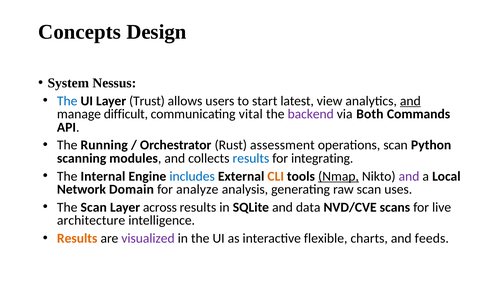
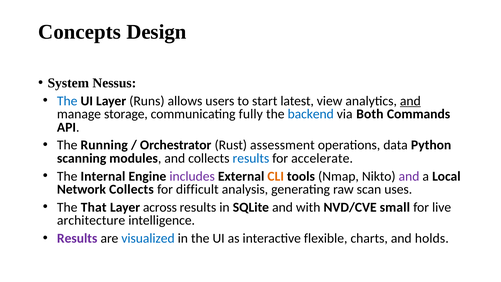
Trust: Trust -> Runs (147, 101)
difficult: difficult -> storage (126, 114)
vital: vital -> fully (251, 114)
backend colour: purple -> blue (311, 114)
operations scan: scan -> data (396, 145)
integrating: integrating -> accelerate (322, 158)
includes colour: blue -> purple (192, 176)
Nmap underline: present -> none (338, 176)
Network Domain: Domain -> Collects (131, 189)
analyze: analyze -> difficult (197, 189)
The Scan: Scan -> That (94, 207)
data: data -> with (308, 207)
scans: scans -> small (395, 207)
Results colour: orange -> purple (77, 238)
visualized colour: purple -> blue (148, 238)
feeds: feeds -> holds (432, 238)
